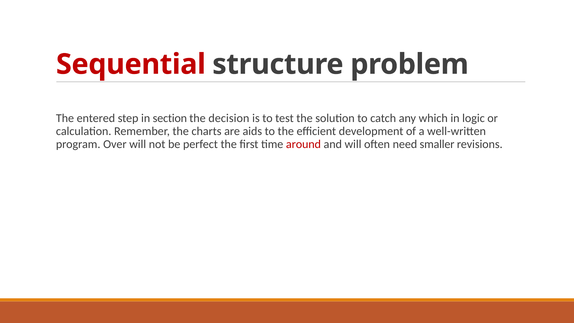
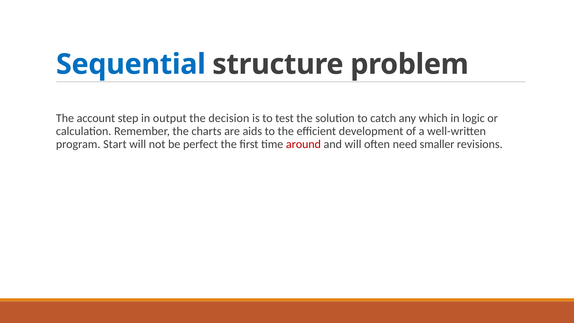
Sequential colour: red -> blue (131, 64)
entered: entered -> account (96, 118)
section: section -> output (170, 118)
Over: Over -> Start (115, 144)
